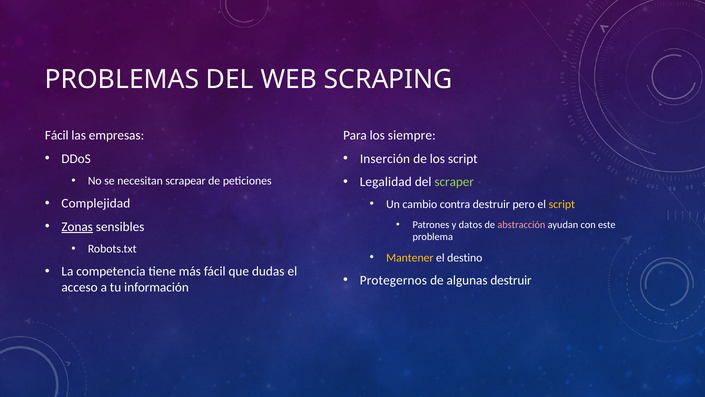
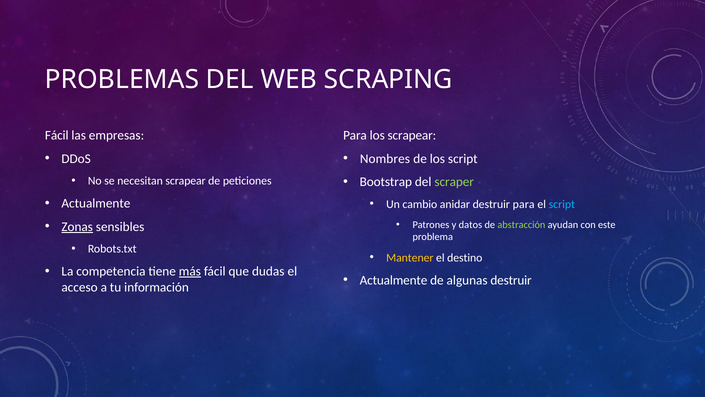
los siempre: siempre -> scrapear (412, 135)
Inserción: Inserción -> Nombres (385, 159)
Legalidad: Legalidad -> Bootstrap (386, 182)
Complejidad: Complejidad -> Actualmente (96, 203)
contra: contra -> anidar (455, 204)
destruir pero: pero -> para (524, 204)
script colour: yellow -> light blue (562, 204)
abstracción colour: pink -> light green (521, 224)
más underline: none -> present (190, 271)
Protegernos: Protegernos -> Actualmente (394, 280)
